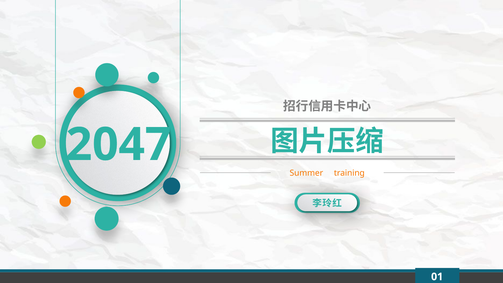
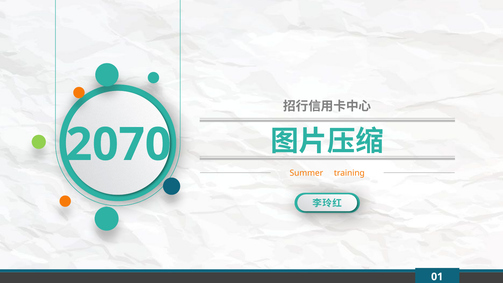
2047: 2047 -> 2070 (119, 145)
